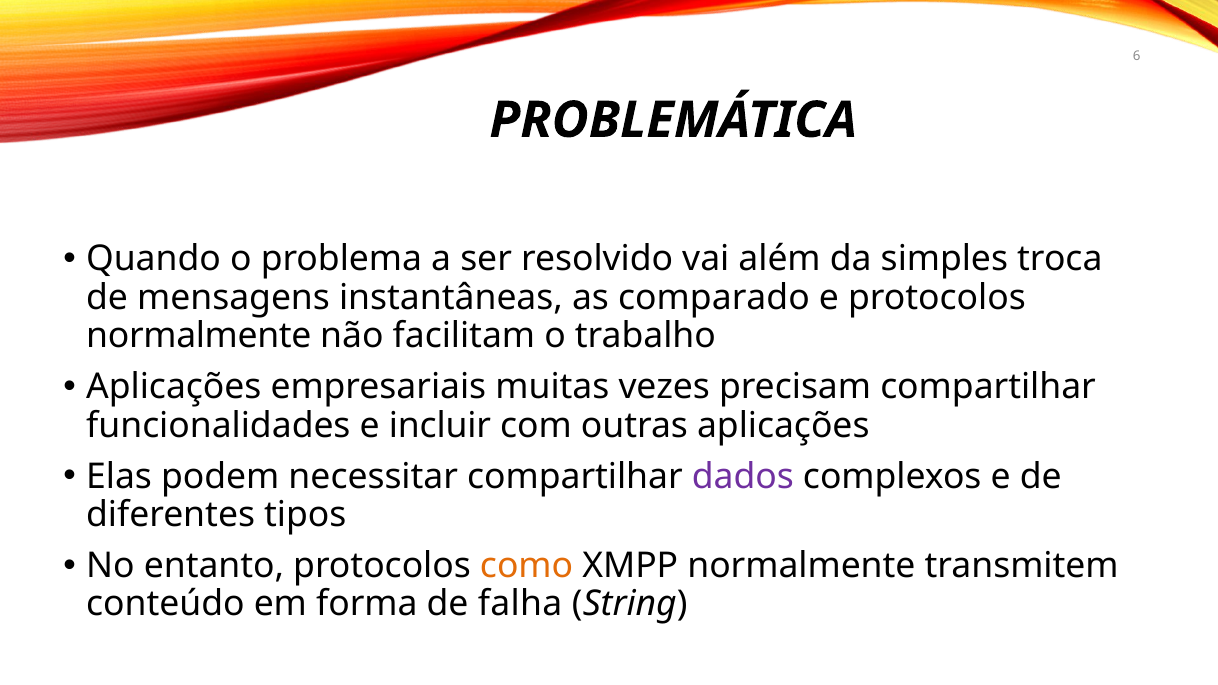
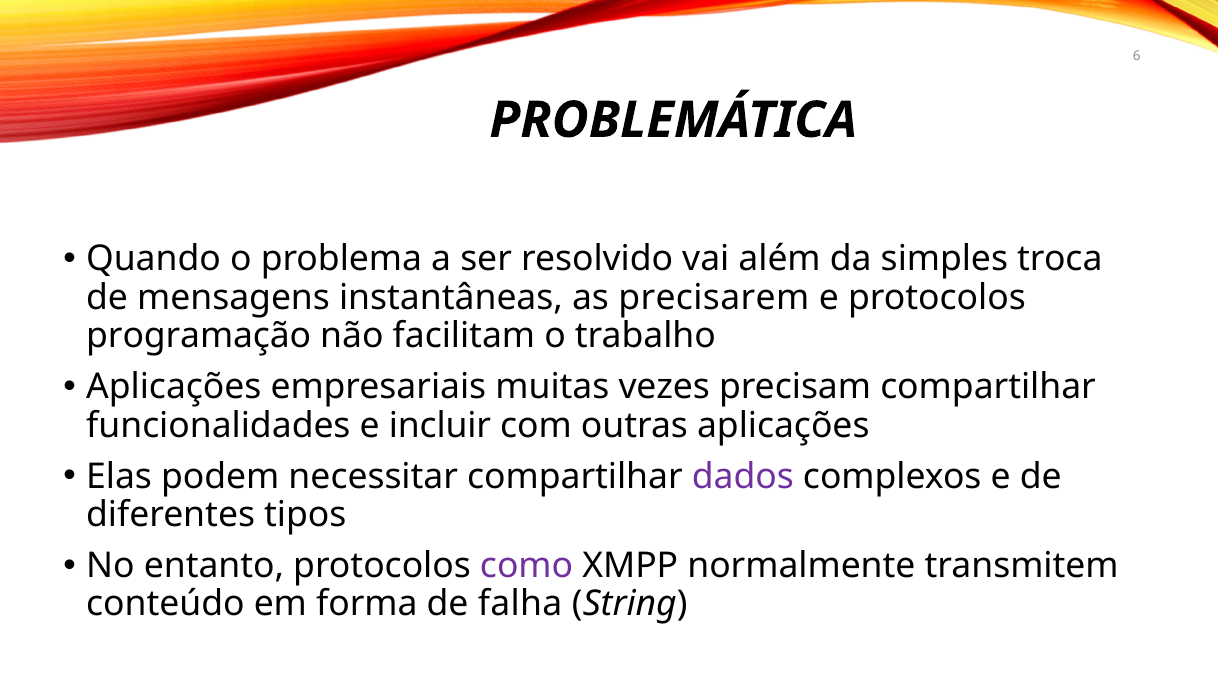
comparado: comparado -> precisarem (714, 298)
normalmente: normalmente -> programação (199, 336)
como colour: orange -> purple (527, 566)
